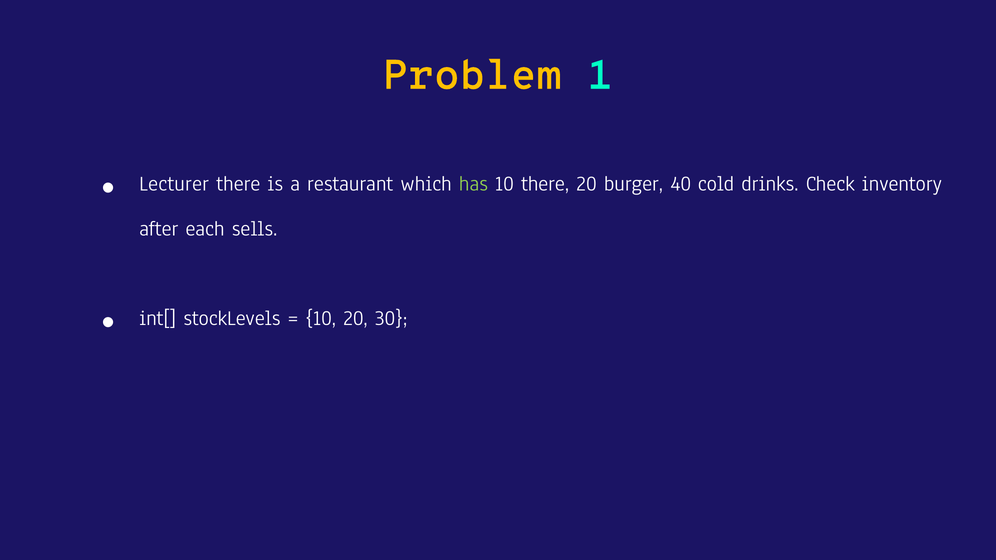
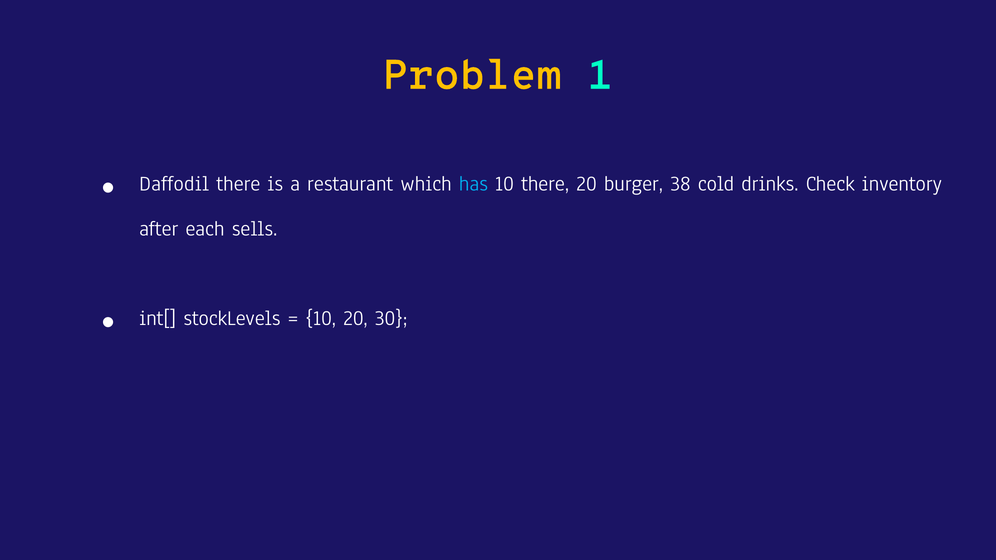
Lecturer: Lecturer -> Daffodil (174, 184)
has colour: light green -> light blue (473, 184)
40: 40 -> 38 (680, 184)
